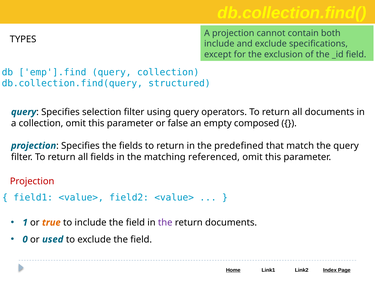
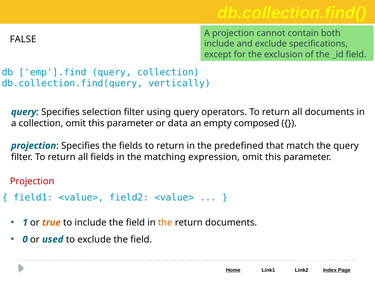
TYPES: TYPES -> FALSE (23, 39)
structured: structured -> vertically (179, 83)
false: false -> data (178, 123)
referenced: referenced -> expression (214, 157)
the colour: purple -> orange (165, 223)
